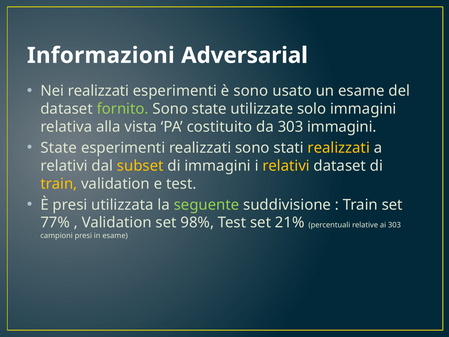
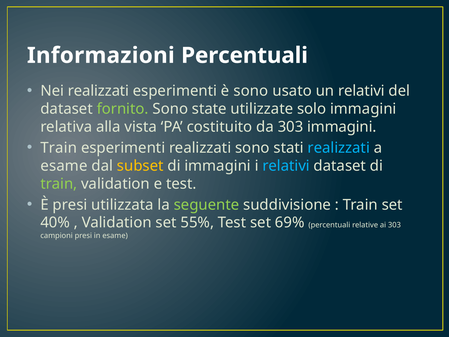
Informazioni Adversarial: Adversarial -> Percentuali (245, 55)
un esame: esame -> relativi (361, 91)
State: State -> Train (59, 148)
realizzati colour: yellow -> light blue (339, 148)
relativi: relativi -> esame (64, 166)
relativi colour: yellow -> light blue (286, 166)
train colour: yellow -> light green (59, 184)
77%: 77% -> 40% (55, 223)
98%: 98% -> 55% (197, 223)
21%: 21% -> 69% (290, 223)
